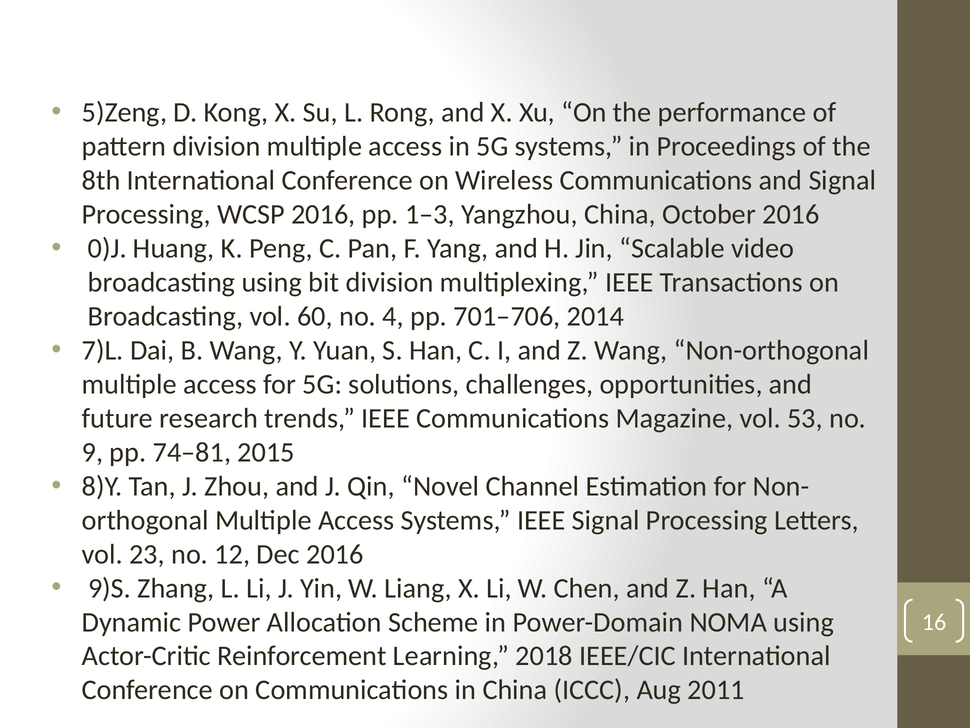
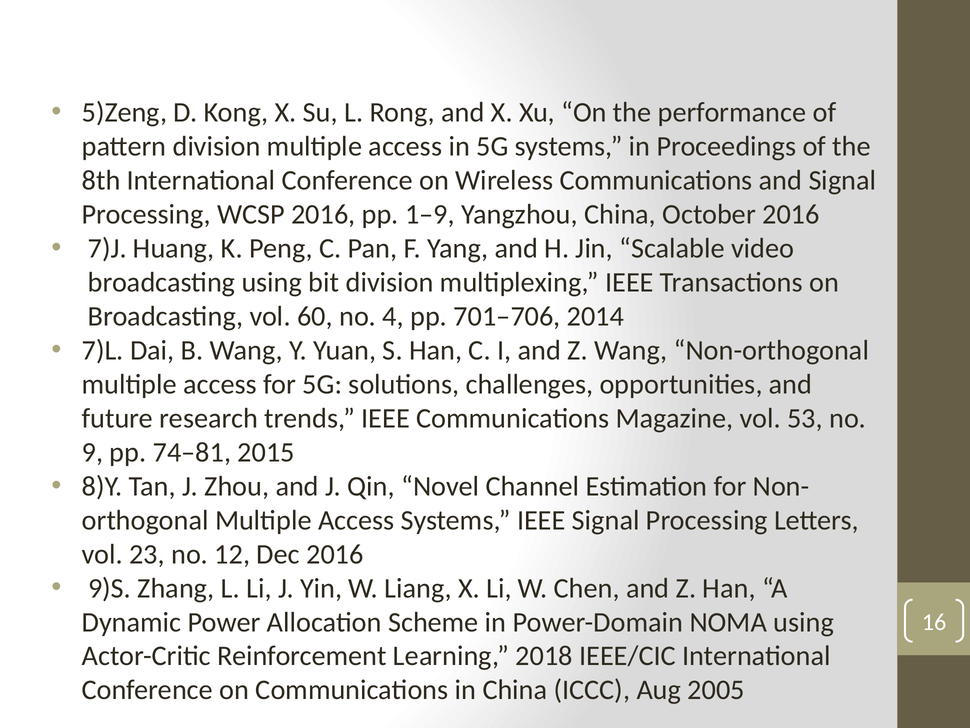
1–3: 1–3 -> 1–9 (430, 214)
0)J: 0)J -> 7)J (107, 248)
2011: 2011 -> 2005 (716, 690)
